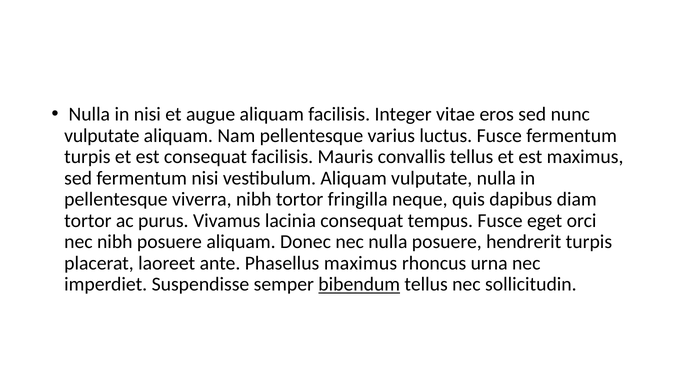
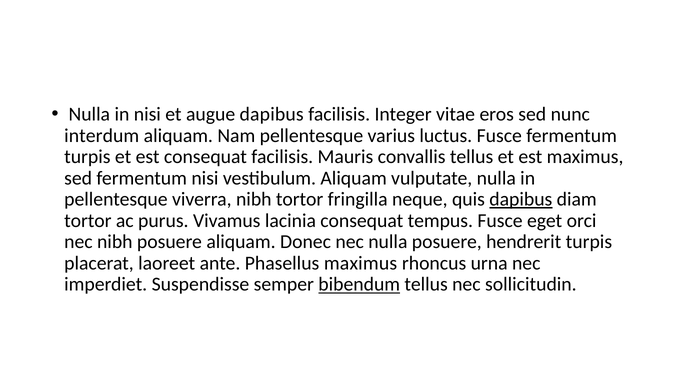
augue aliquam: aliquam -> dapibus (272, 114)
vulputate: vulputate -> interdum (102, 136)
dapibus underline: none -> present (521, 199)
